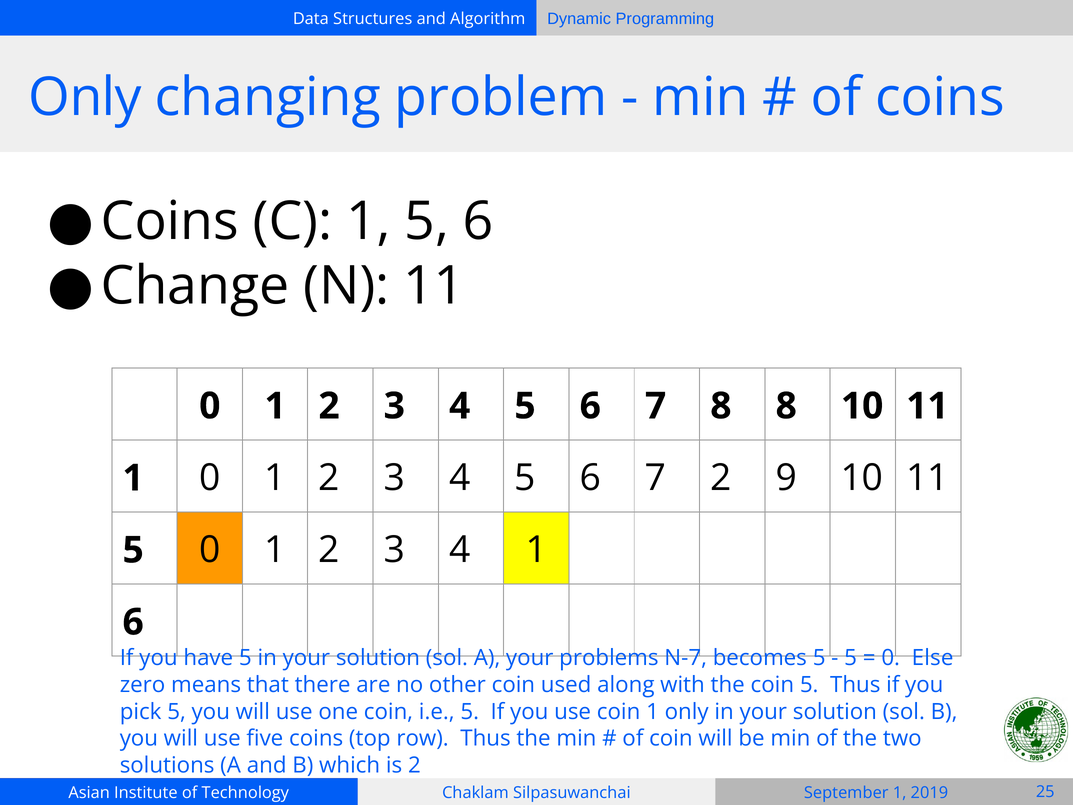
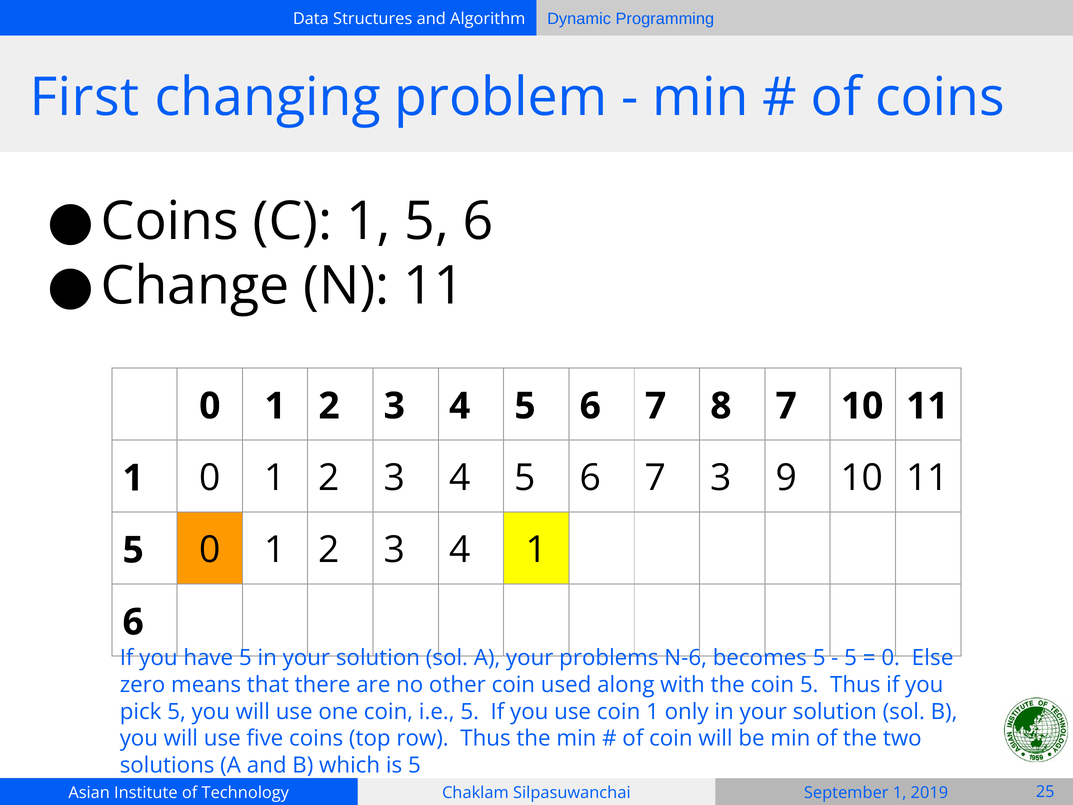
Only: Only -> First (85, 98)
8 8: 8 -> 7 (786, 406)
7 2: 2 -> 3 (721, 478)
N-7: N-7 -> N-6 (686, 658)
is 2: 2 -> 5 (414, 765)
